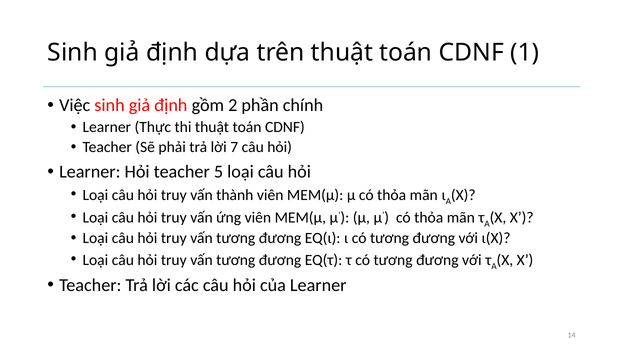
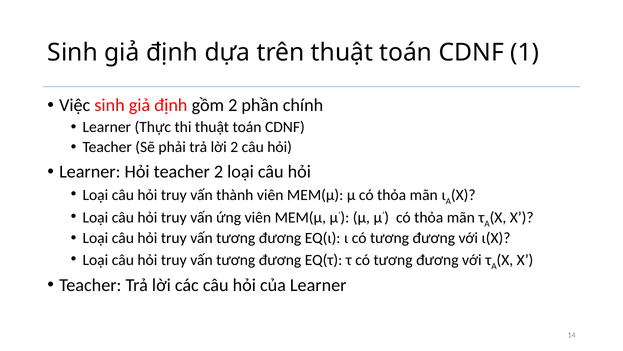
lời 7: 7 -> 2 (234, 147)
teacher 5: 5 -> 2 (219, 171)
